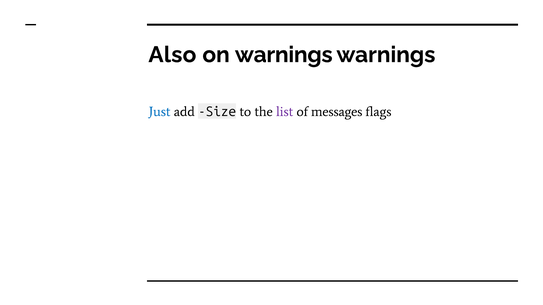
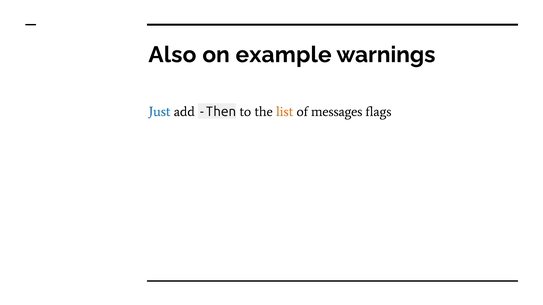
on warnings: warnings -> example (284, 55)
Size: Size -> Then (217, 112)
list colour: purple -> orange (285, 112)
